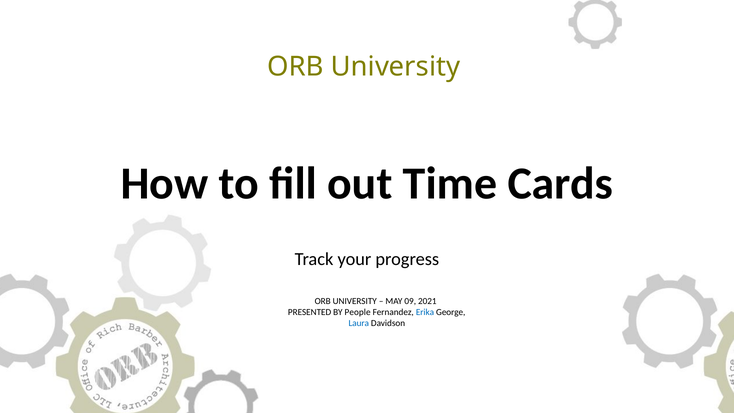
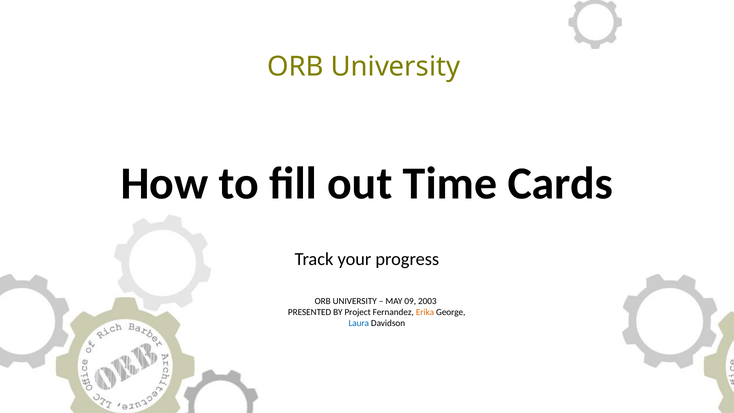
2021: 2021 -> 2003 (427, 301)
People: People -> Project (358, 312)
Erika colour: blue -> orange (425, 312)
